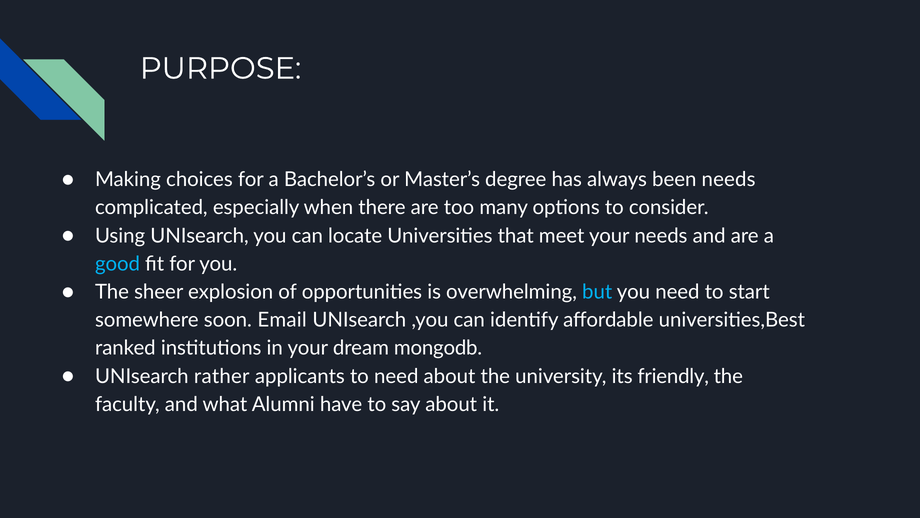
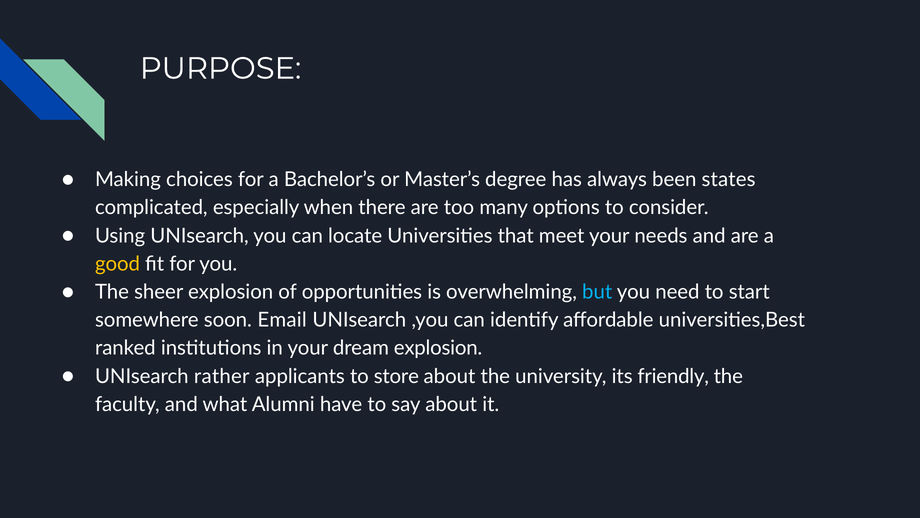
been needs: needs -> states (729, 179)
good colour: light blue -> yellow (118, 264)
dream mongodb: mongodb -> explosion (438, 348)
to need: need -> store (396, 376)
